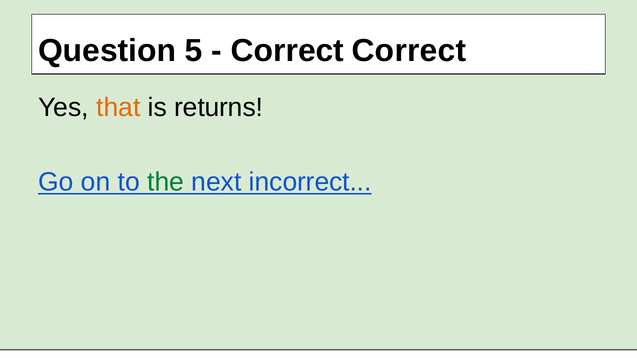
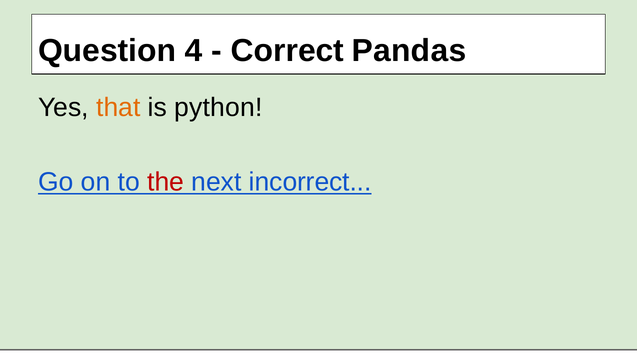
5: 5 -> 4 (194, 51)
Correct Correct: Correct -> Pandas (409, 51)
returns: returns -> python (218, 108)
the colour: green -> red (166, 182)
